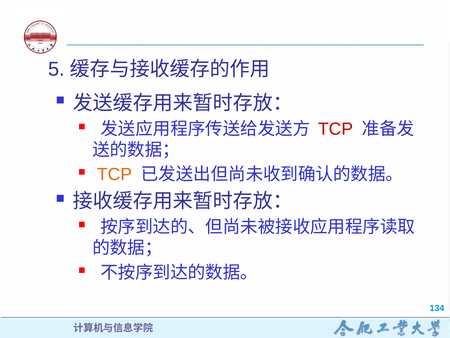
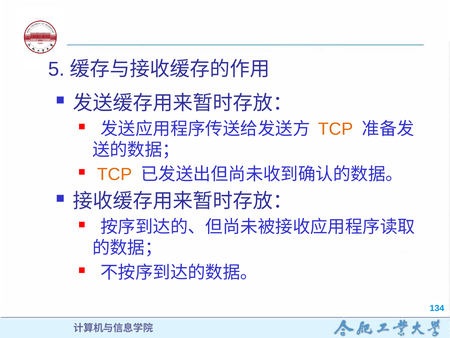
TCP colour: red -> orange (336, 129)
